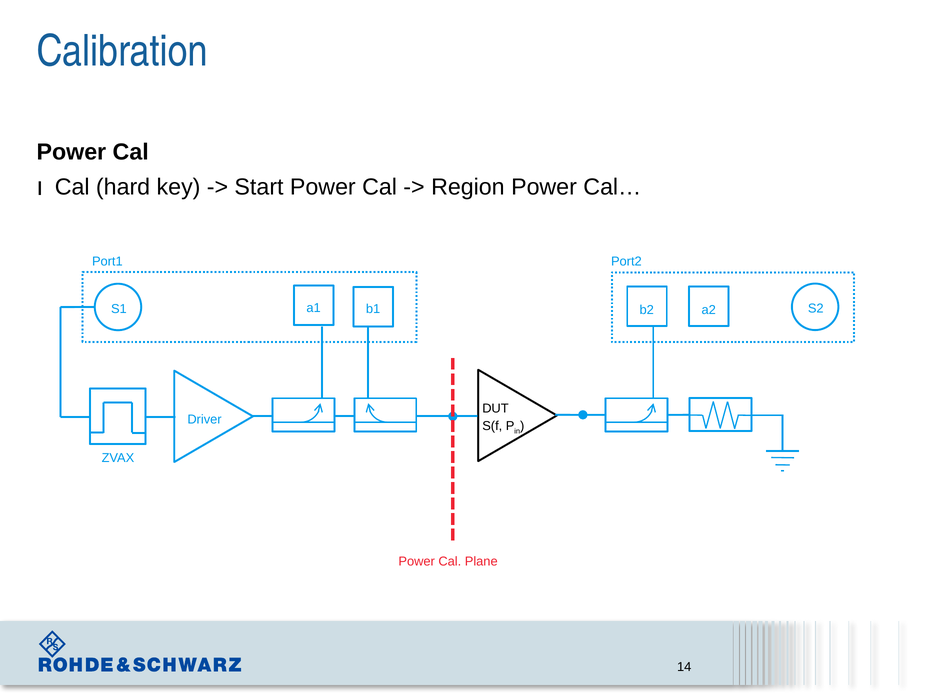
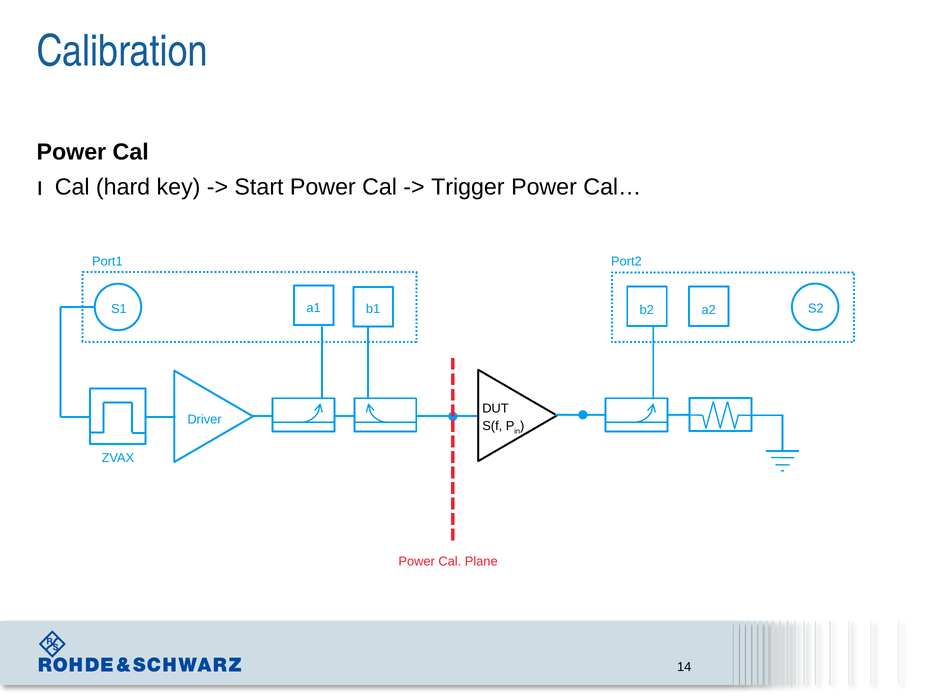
Region: Region -> Trigger (468, 187)
